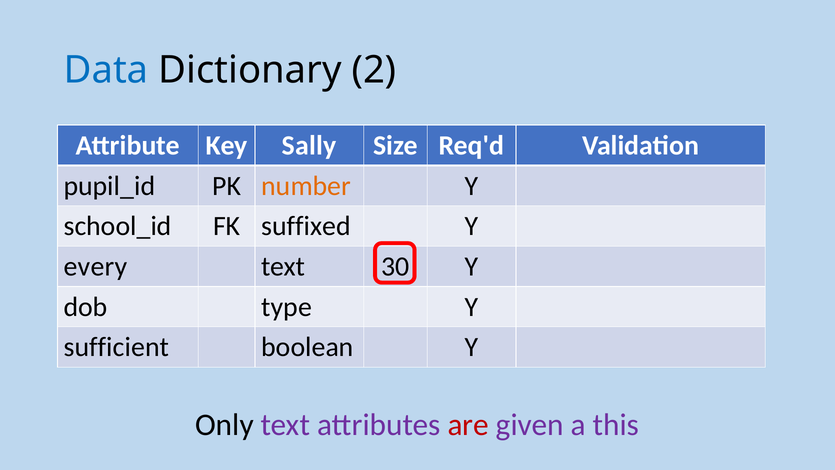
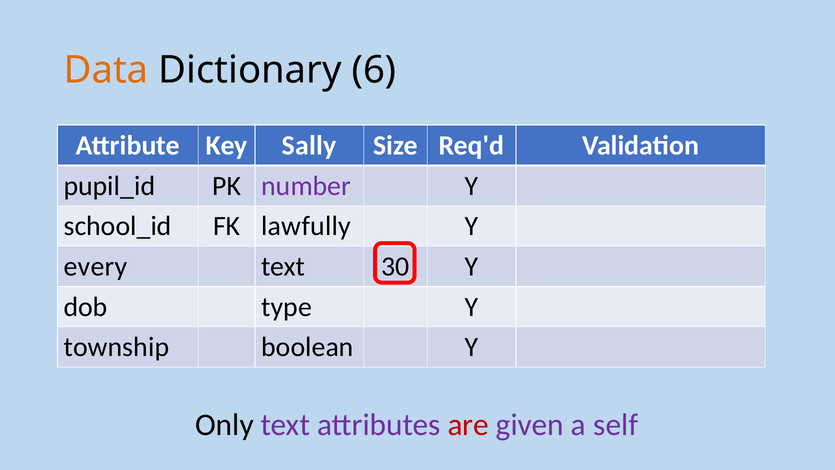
Data colour: blue -> orange (106, 70)
2: 2 -> 6 (374, 70)
number colour: orange -> purple (306, 186)
suffixed: suffixed -> lawfully (306, 226)
sufficient: sufficient -> township (116, 347)
this: this -> self (616, 425)
